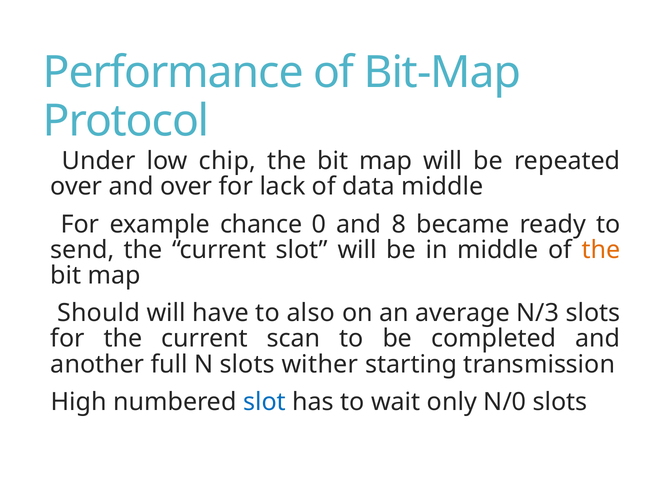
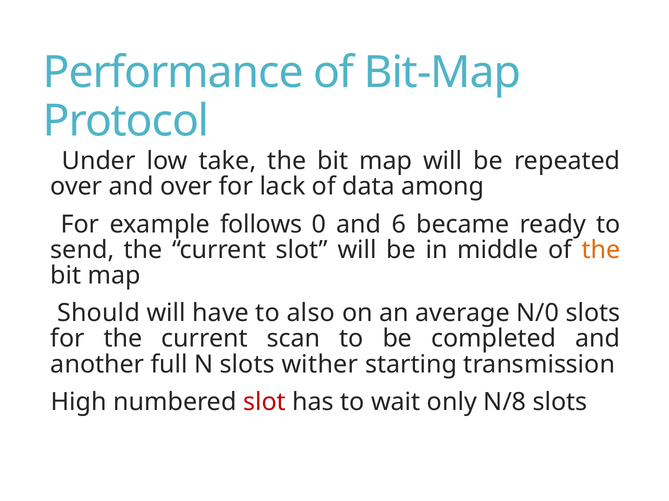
chip: chip -> take (227, 161)
data middle: middle -> among (443, 187)
chance: chance -> follows (261, 225)
8: 8 -> 6 (399, 225)
N/3: N/3 -> N/0 (538, 314)
slot colour: blue -> red (264, 402)
N/0: N/0 -> N/8 (505, 402)
